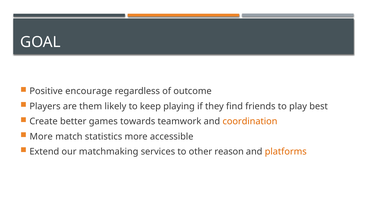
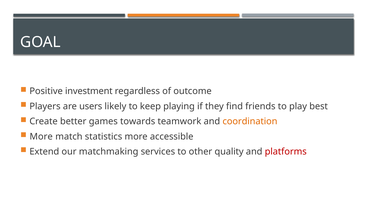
encourage: encourage -> investment (89, 91)
them: them -> users (91, 106)
reason: reason -> quality (229, 152)
platforms colour: orange -> red (286, 152)
